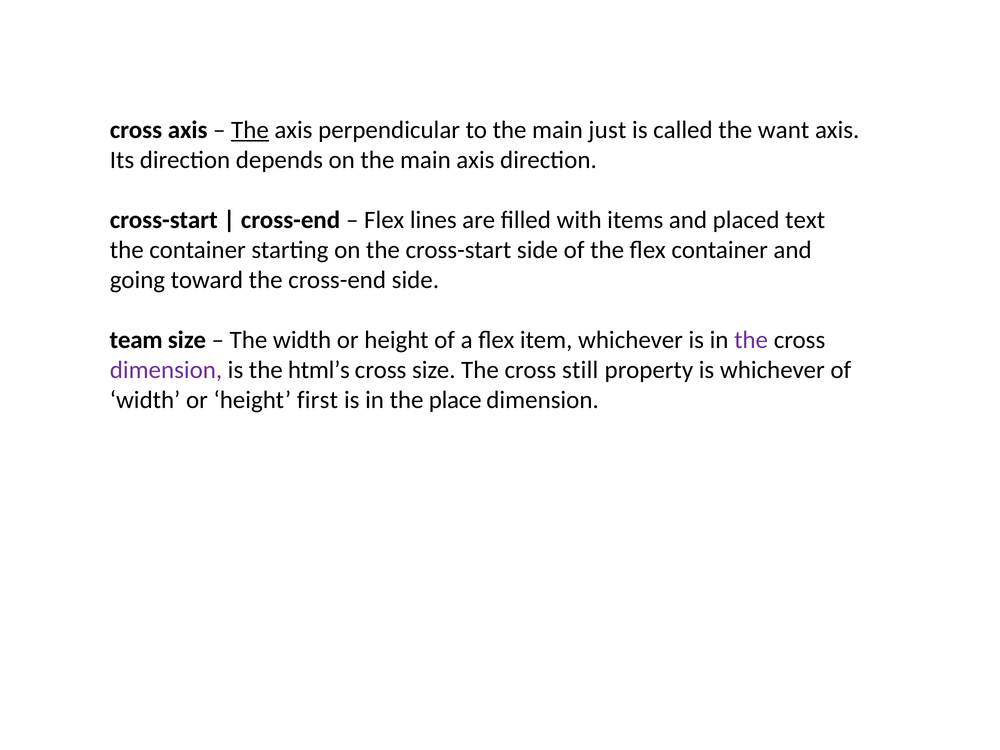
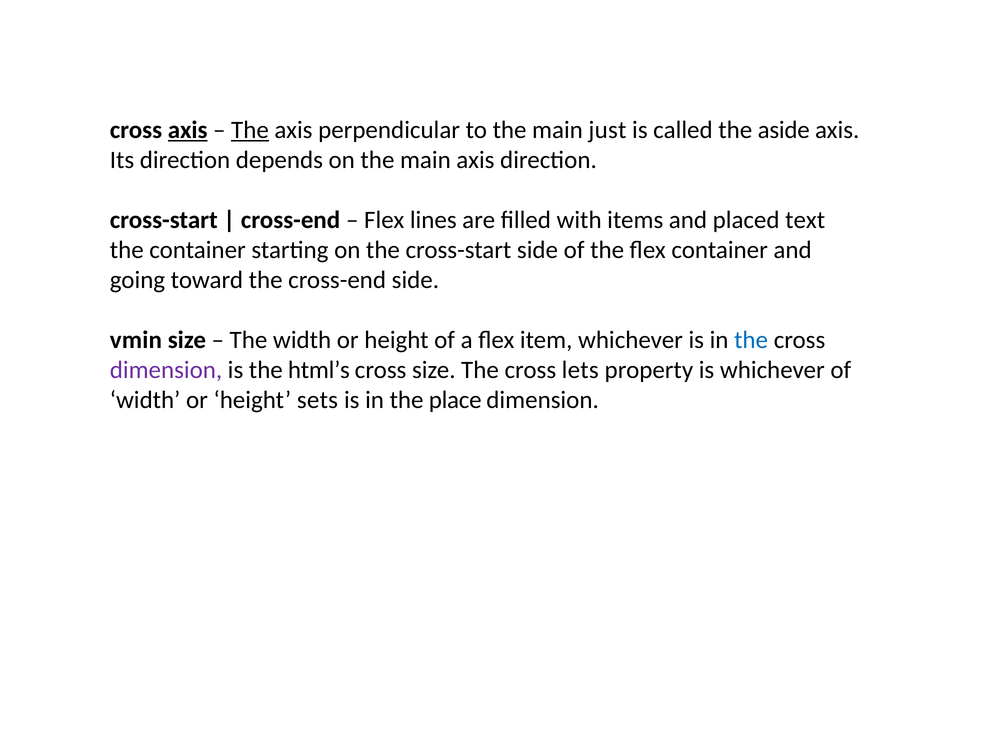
axis underline: none -> present (188, 130)
want: want -> aside (784, 130)
team: team -> vmin (136, 340)
the colour: purple -> blue (751, 340)
still: still -> lets (580, 370)
first: first -> sets (317, 400)
